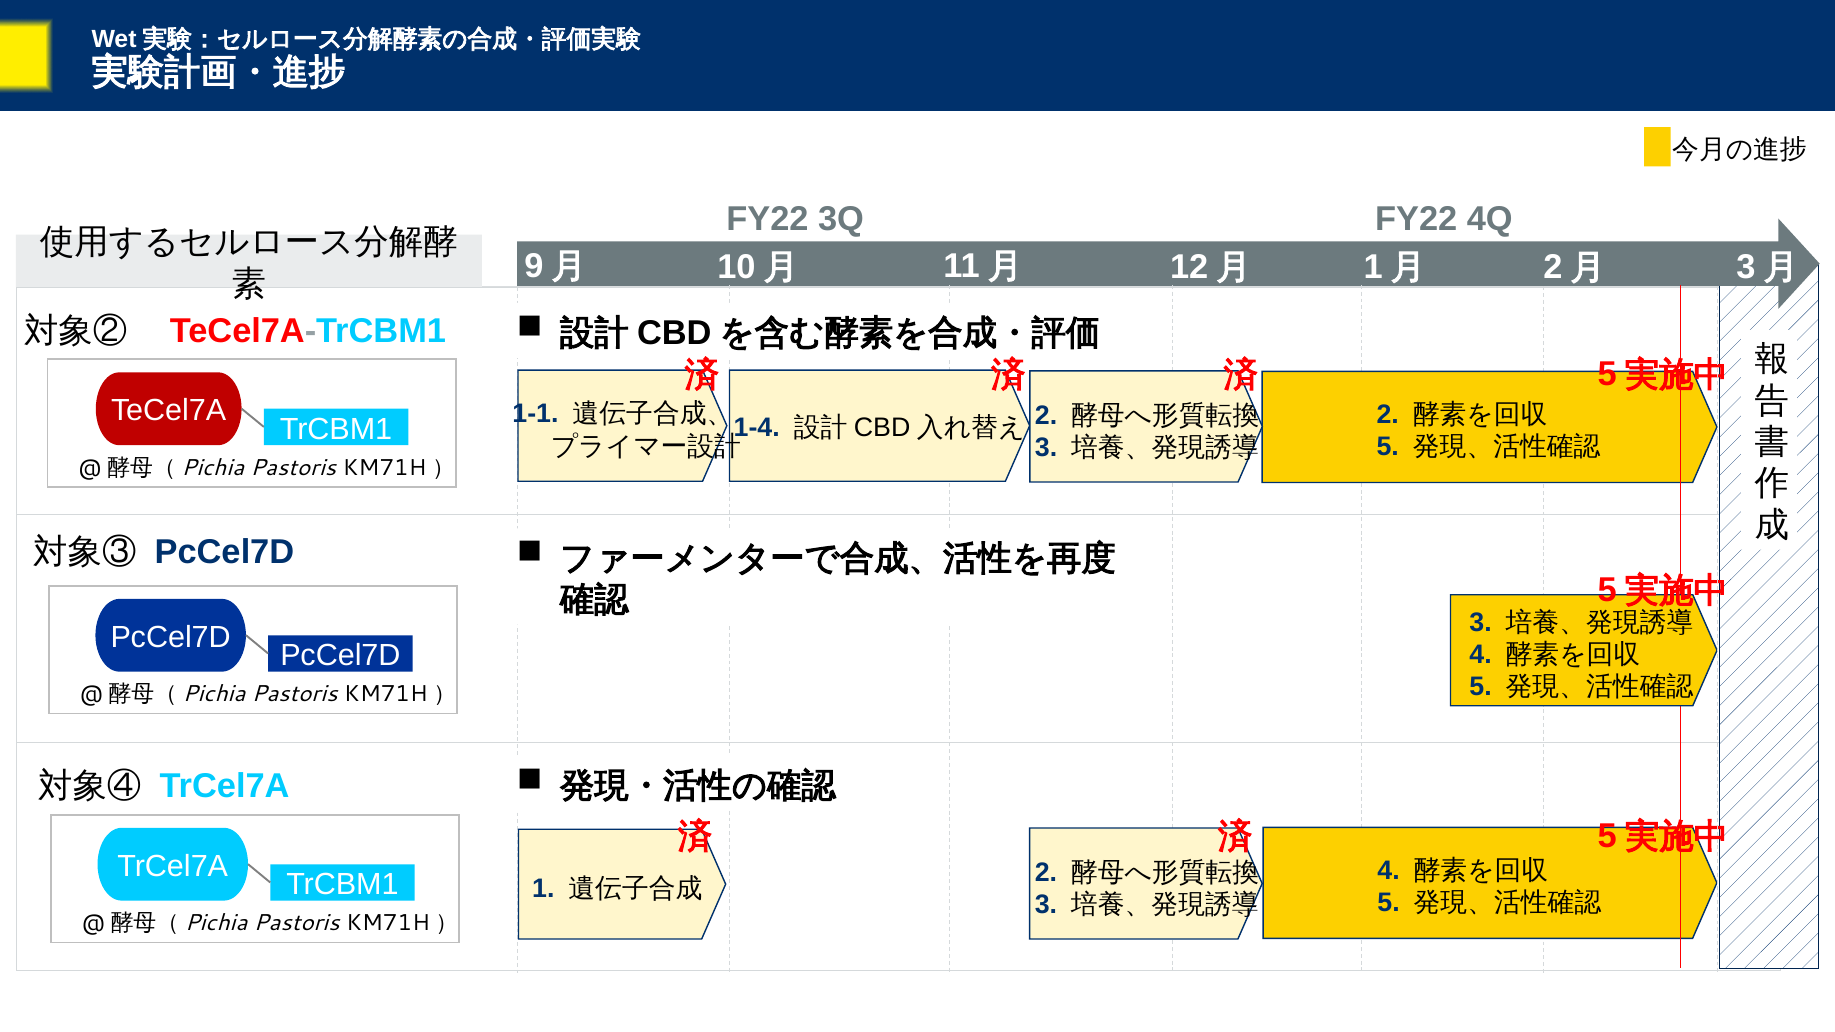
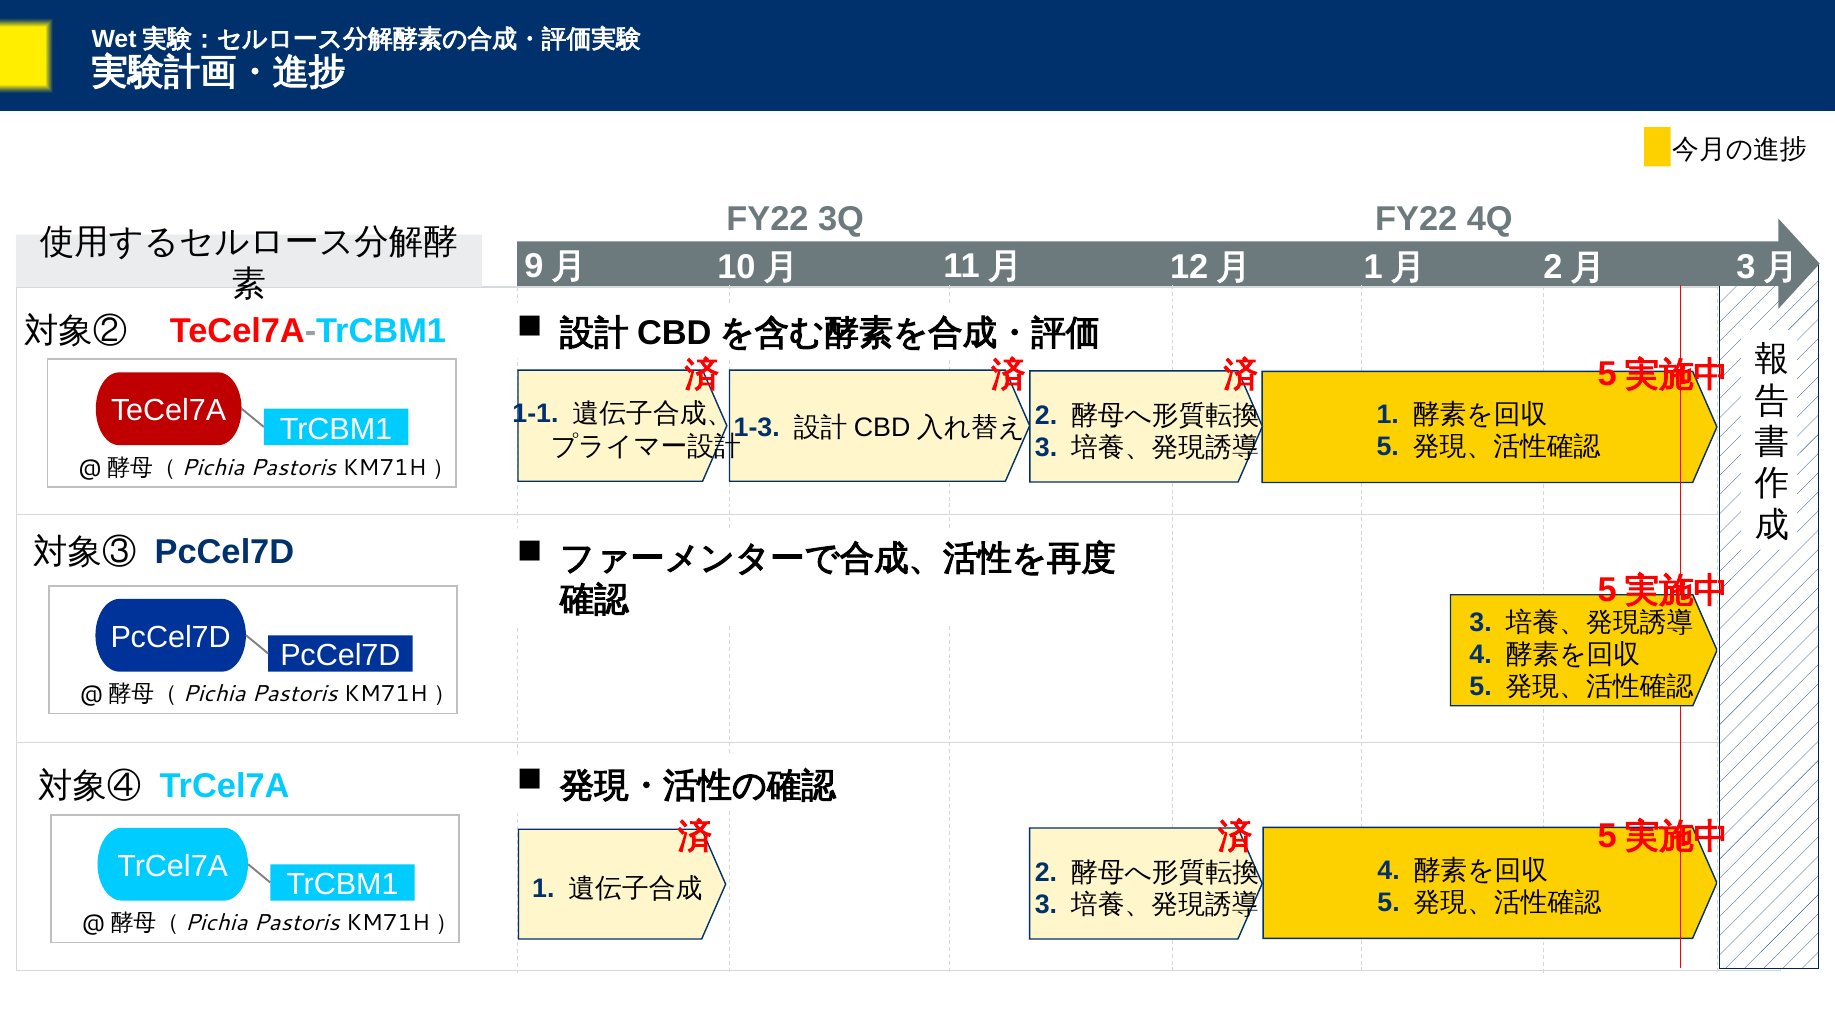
1-4: 1-4 -> 1-3 (757, 428)
2: 2 -> 1 (1388, 415)
